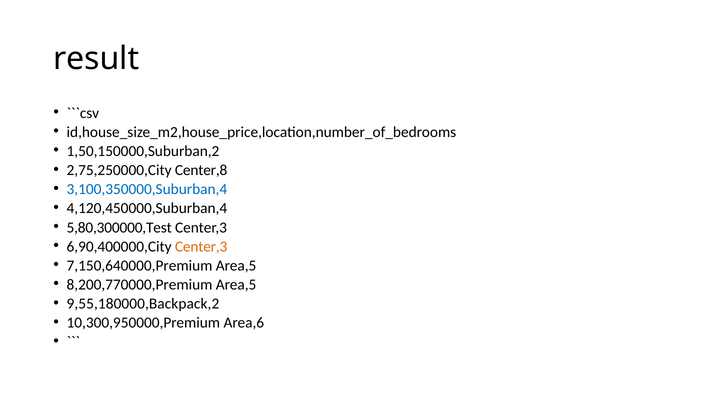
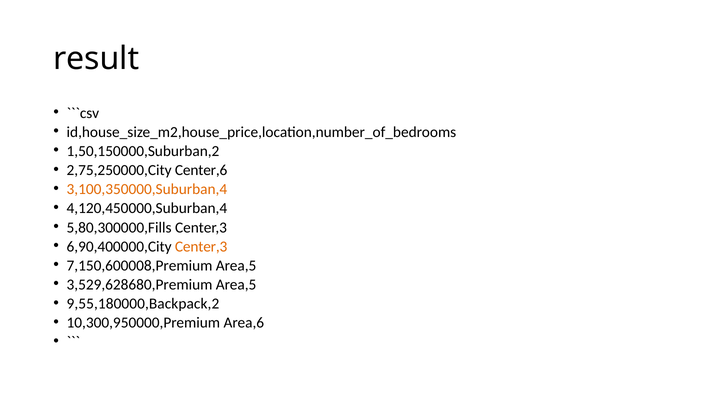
Center,8: Center,8 -> Center,6 (201, 170)
3,100,350000,Suburban,4 colour: blue -> orange (147, 189)
5,80,300000,Test: 5,80,300000,Test -> 5,80,300000,Fills (119, 228)
7,150,640000,Premium: 7,150,640000,Premium -> 7,150,600008,Premium (140, 266)
8,200,770000,Premium: 8,200,770000,Premium -> 3,529,628680,Premium (140, 285)
